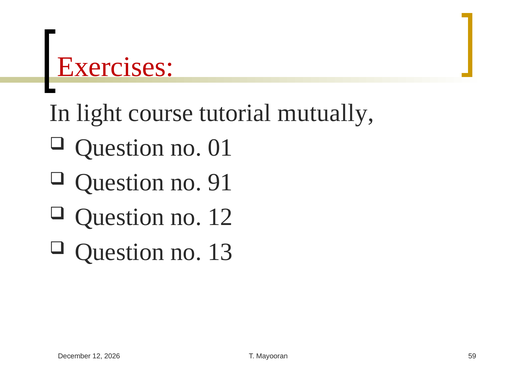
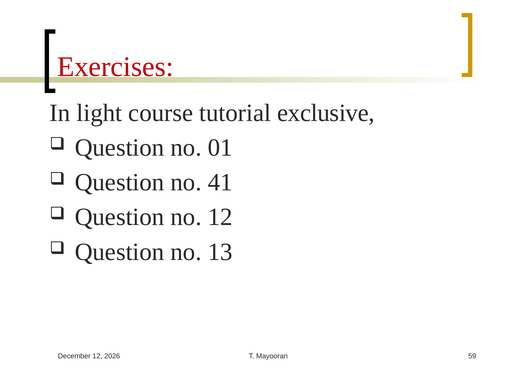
mutually: mutually -> exclusive (326, 113)
91: 91 -> 41 (220, 182)
